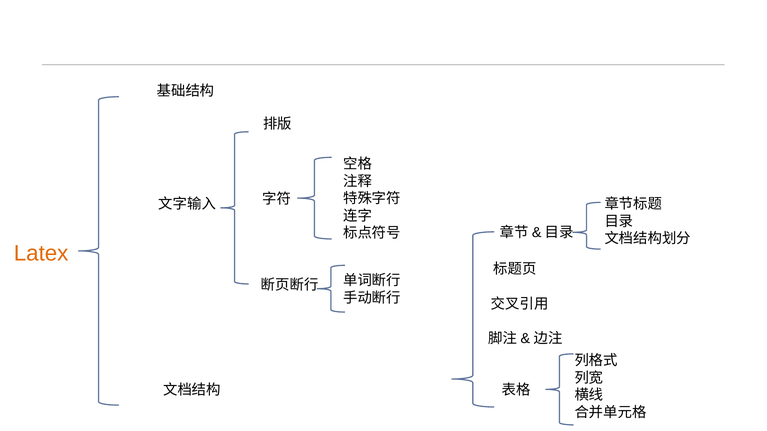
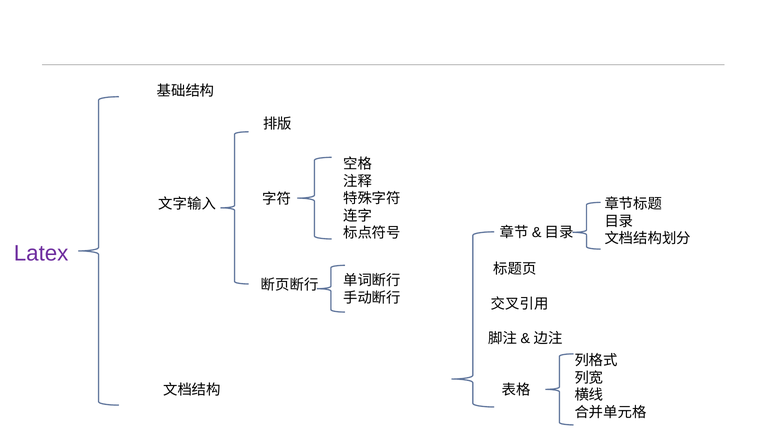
Latex colour: orange -> purple (41, 253)
